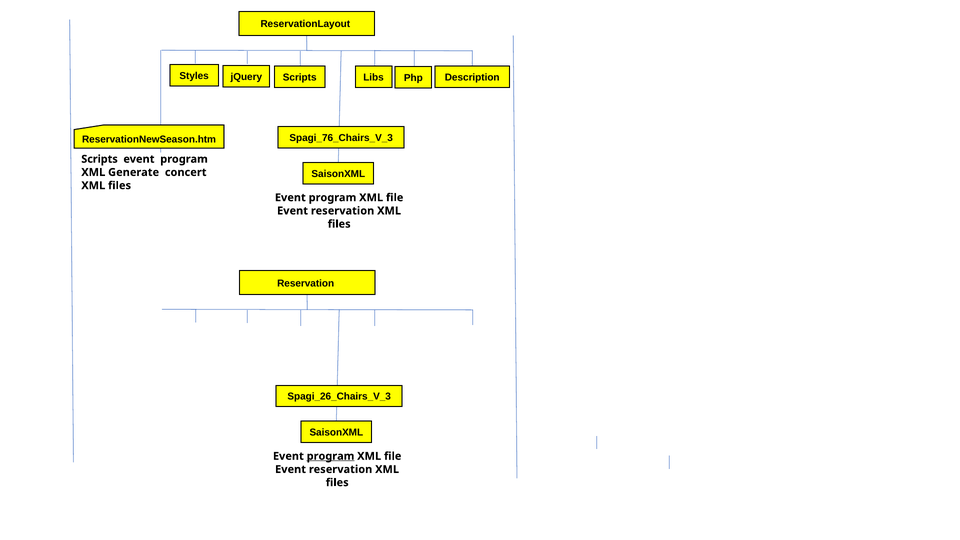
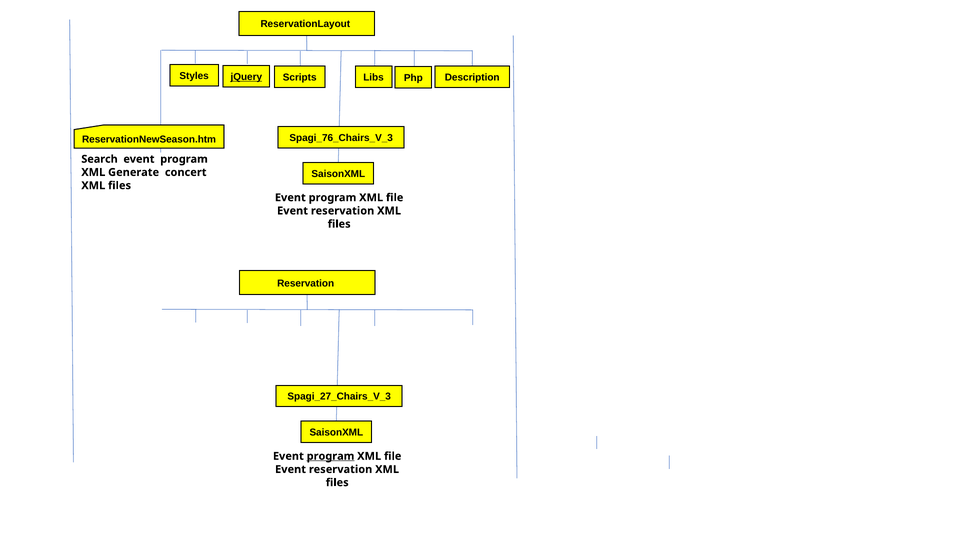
jQuery underline: none -> present (246, 77)
Scripts: Scripts -> Search (100, 159)
Spagi_26_Chairs_V_3: Spagi_26_Chairs_V_3 -> Spagi_27_Chairs_V_3 (339, 397)
